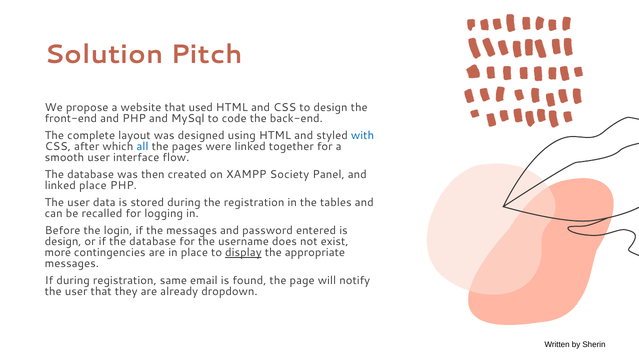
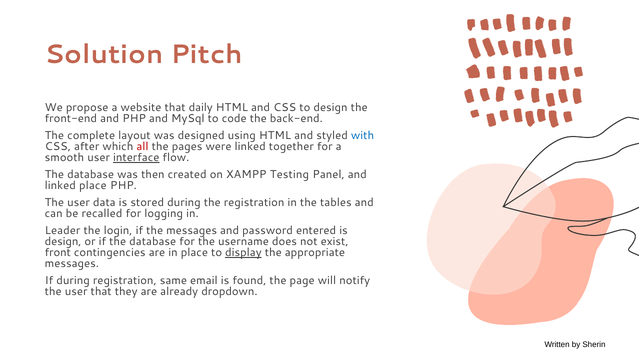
used: used -> daily (201, 107)
all colour: blue -> red (143, 146)
interface underline: none -> present (136, 157)
Society: Society -> Testing (289, 174)
Before: Before -> Leader (63, 230)
more: more -> front (58, 252)
